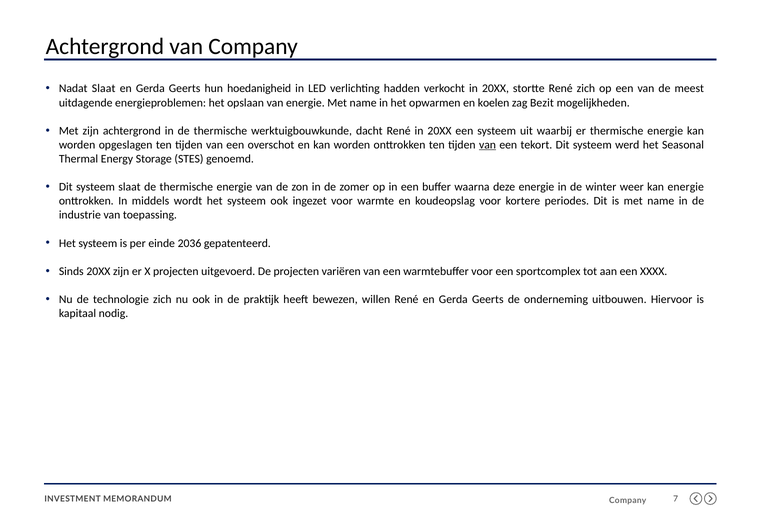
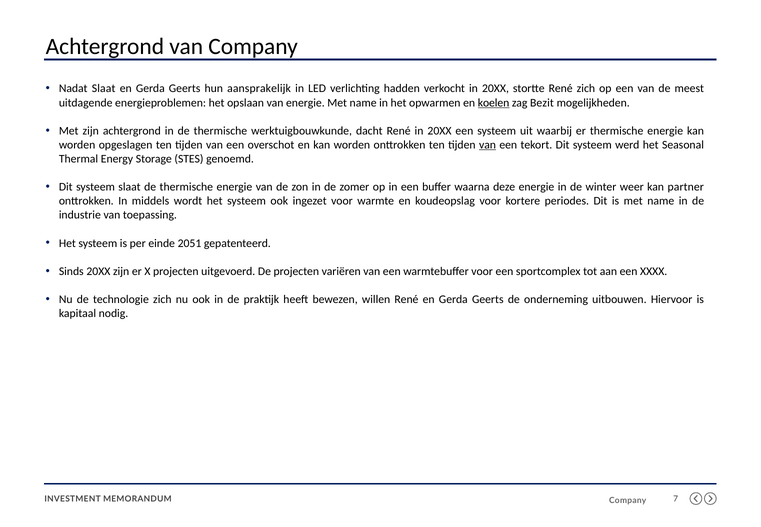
hoedanigheid: hoedanigheid -> aansprakelijk (259, 89)
koelen underline: none -> present (494, 103)
kan energie: energie -> partner (686, 187)
2036: 2036 -> 2051 (189, 243)
